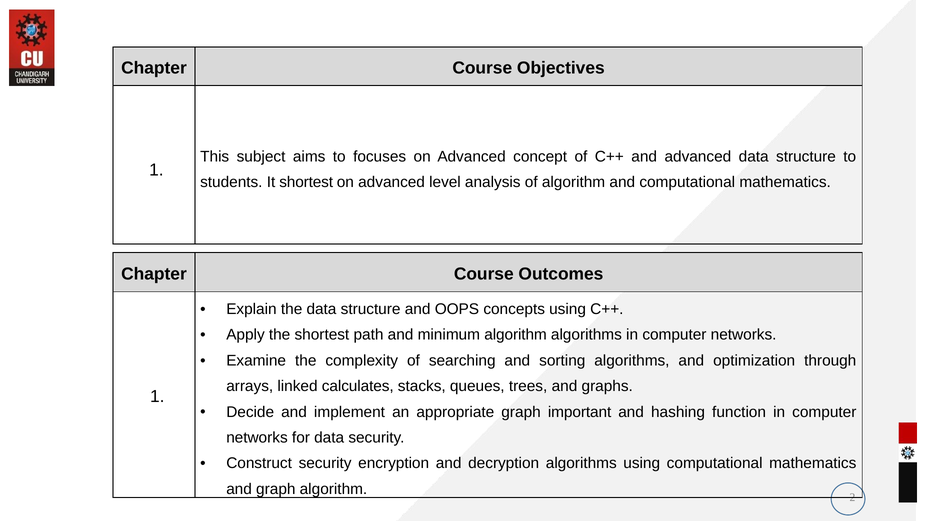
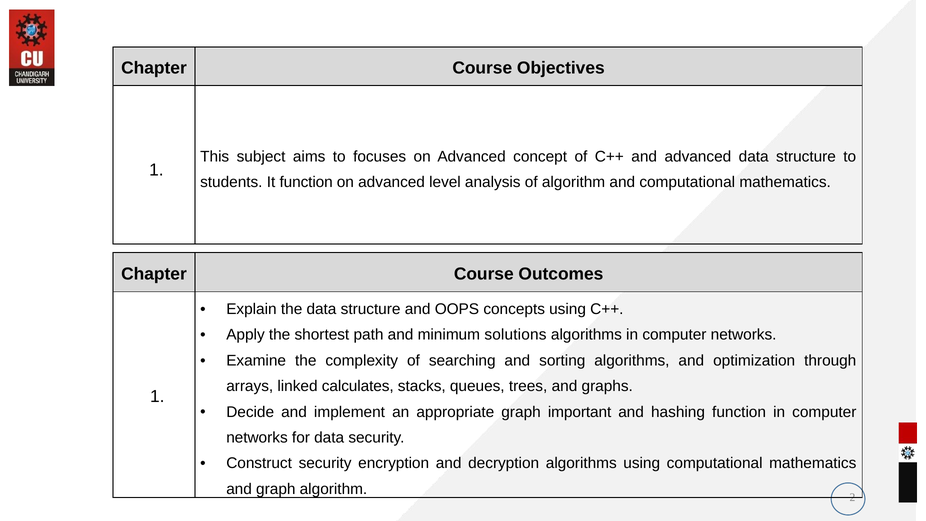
It shortest: shortest -> function (306, 182)
minimum algorithm: algorithm -> solutions (515, 335)
